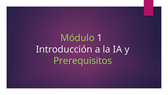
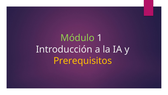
Prerequisitos colour: light green -> yellow (83, 60)
